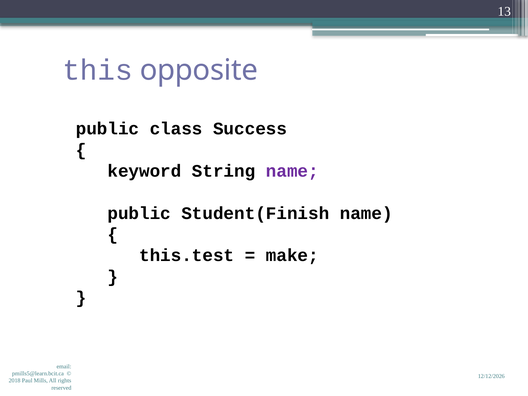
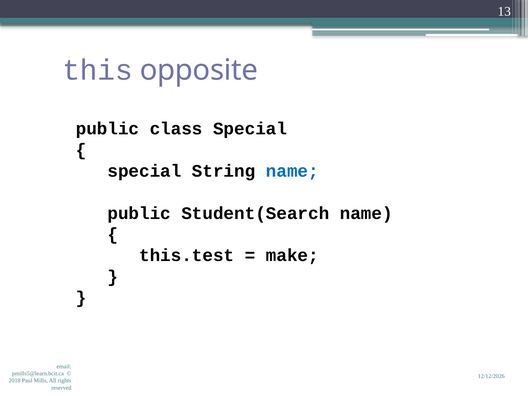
class Success: Success -> Special (250, 129)
keyword: keyword -> special (144, 171)
name colour: purple -> blue (292, 171)
Student(Finish: Student(Finish -> Student(Search (255, 213)
